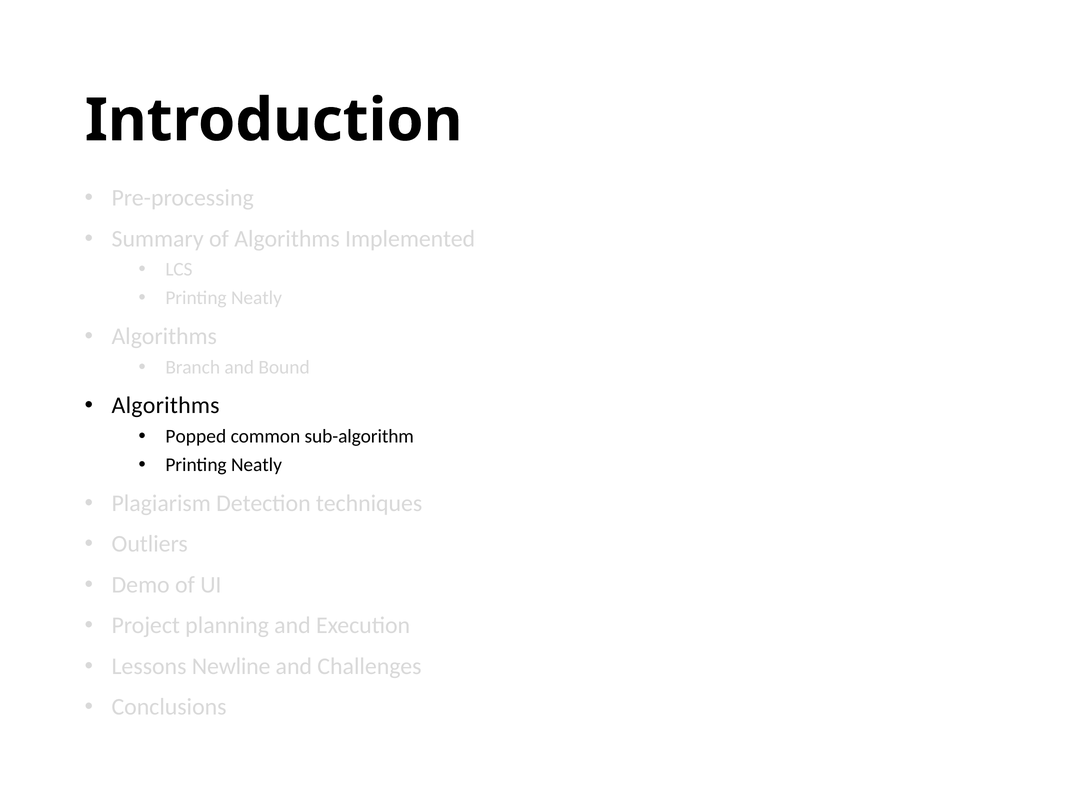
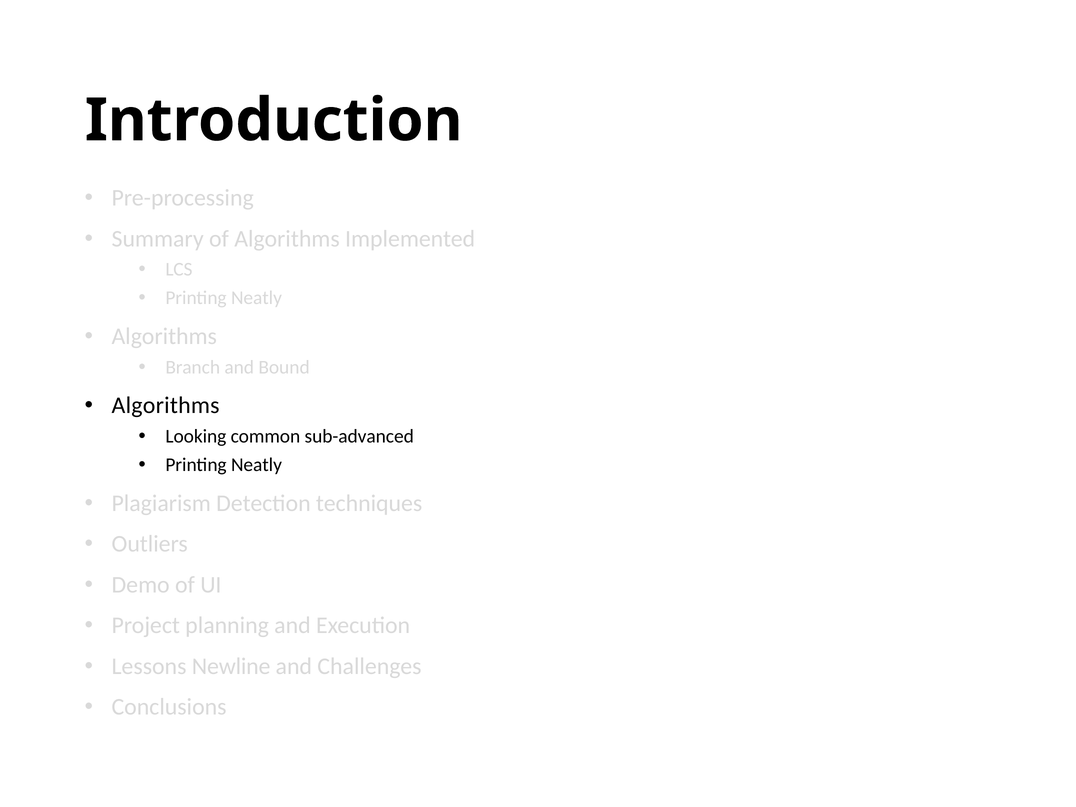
Popped: Popped -> Looking (196, 436)
sub-algorithm: sub-algorithm -> sub-advanced (359, 436)
